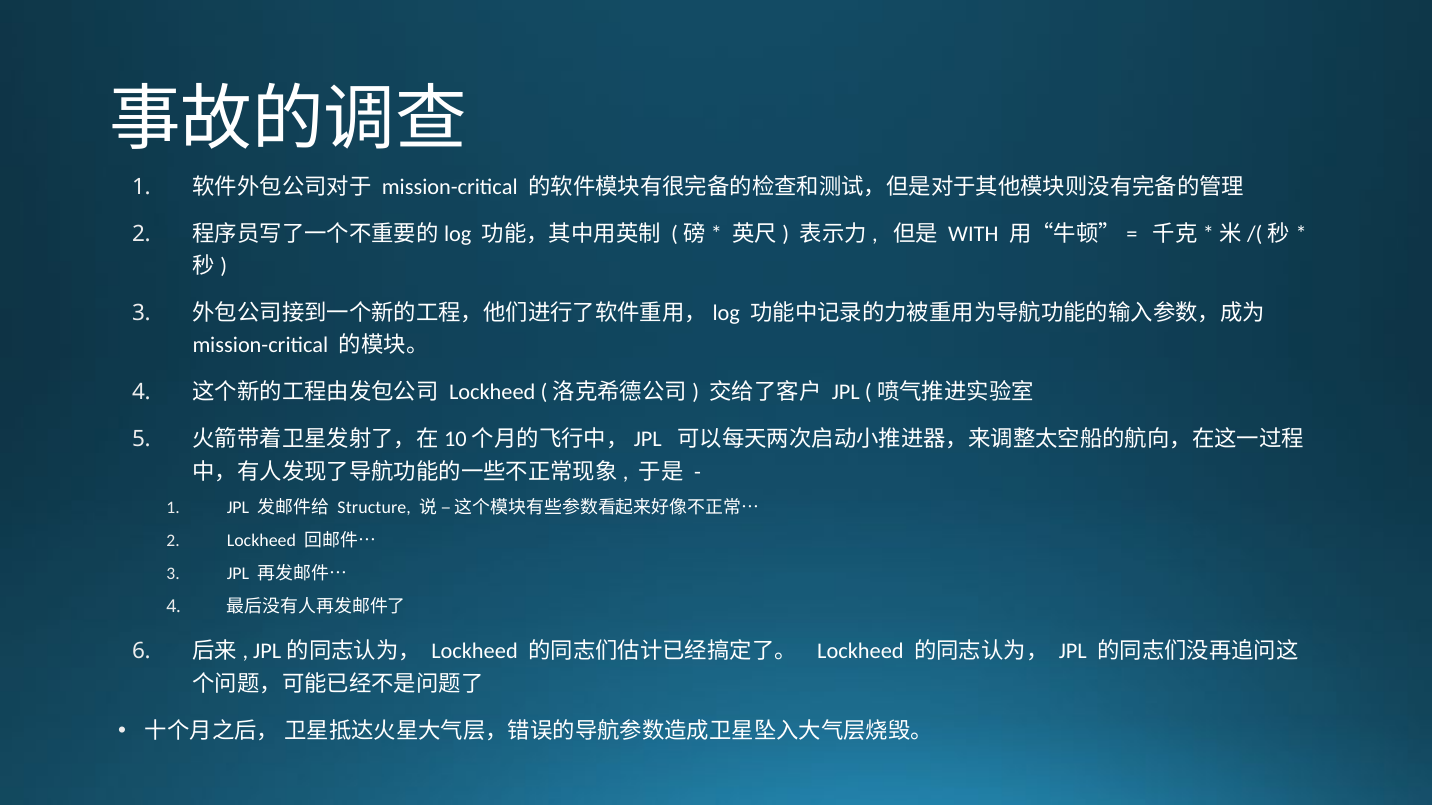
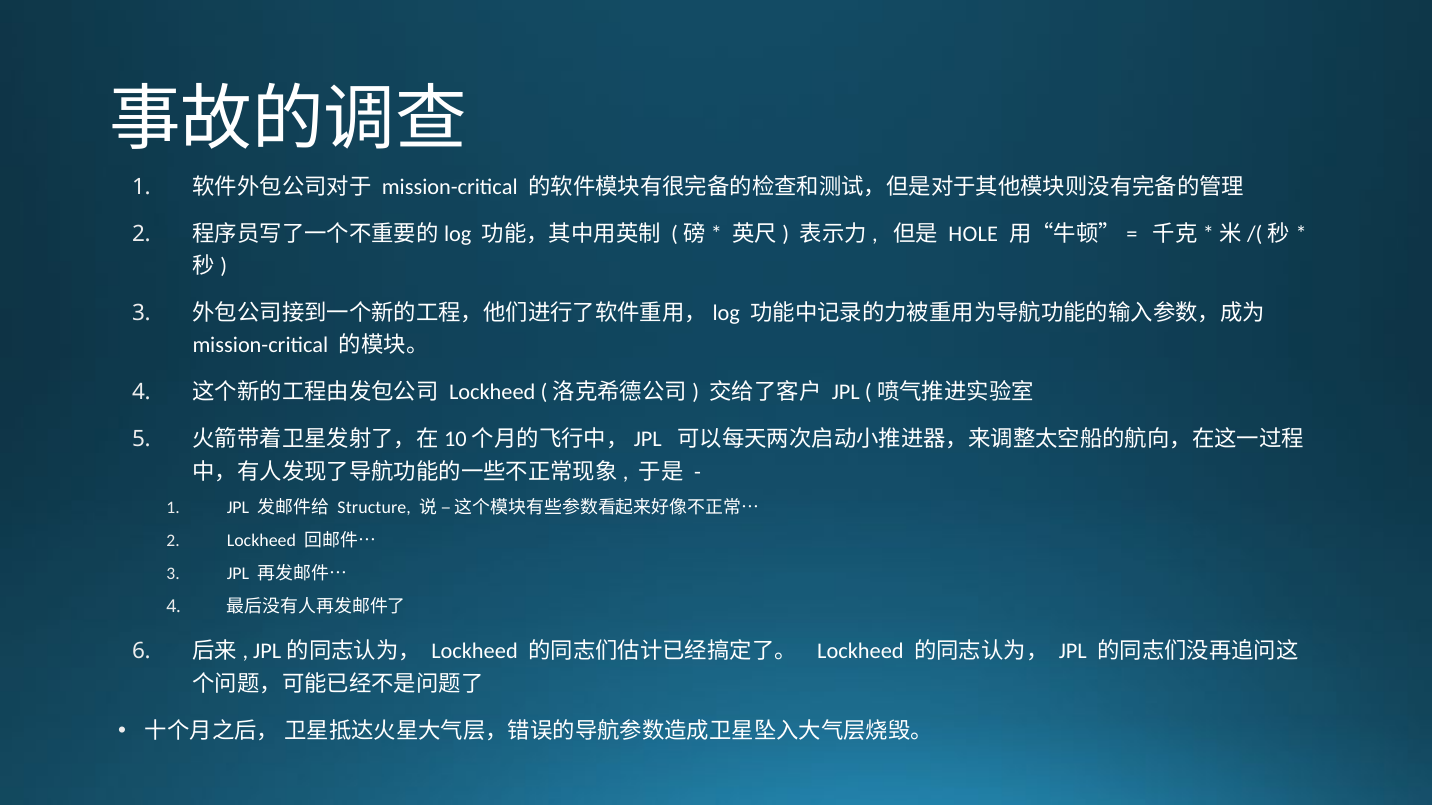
WITH: WITH -> HOLE (973, 234)
